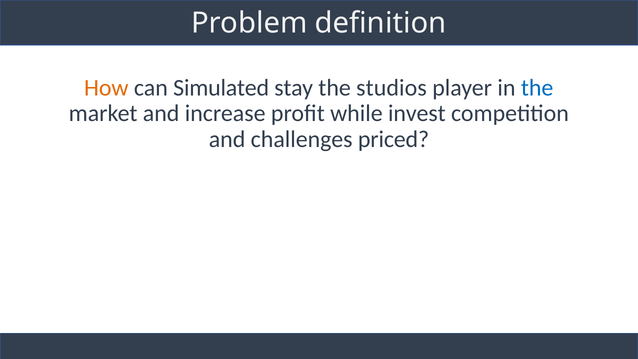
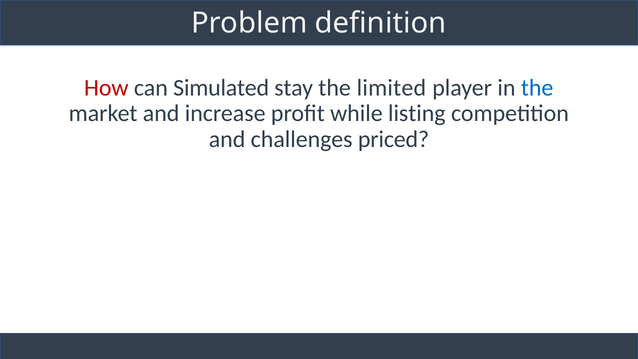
How colour: orange -> red (106, 88)
studios: studios -> limited (391, 88)
invest: invest -> listing (417, 113)
